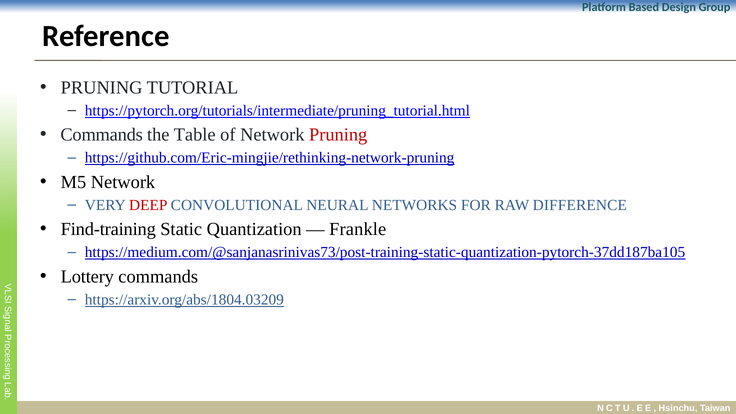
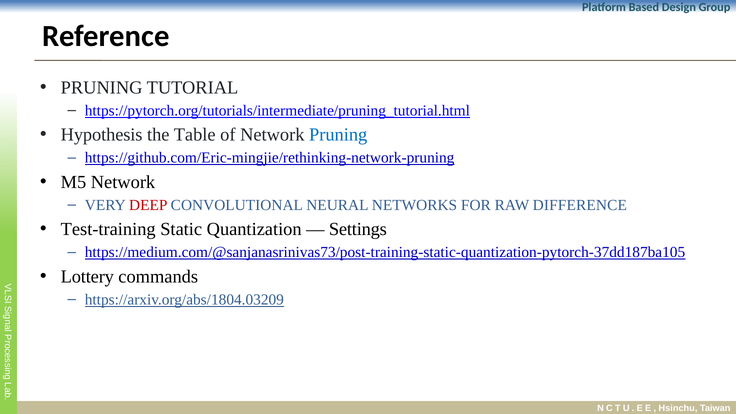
Commands: Commands -> Hypothesis (102, 135)
Pruning colour: red -> blue (338, 135)
Find-training: Find-training -> Test-training (108, 229)
Frankle: Frankle -> Settings (358, 229)
